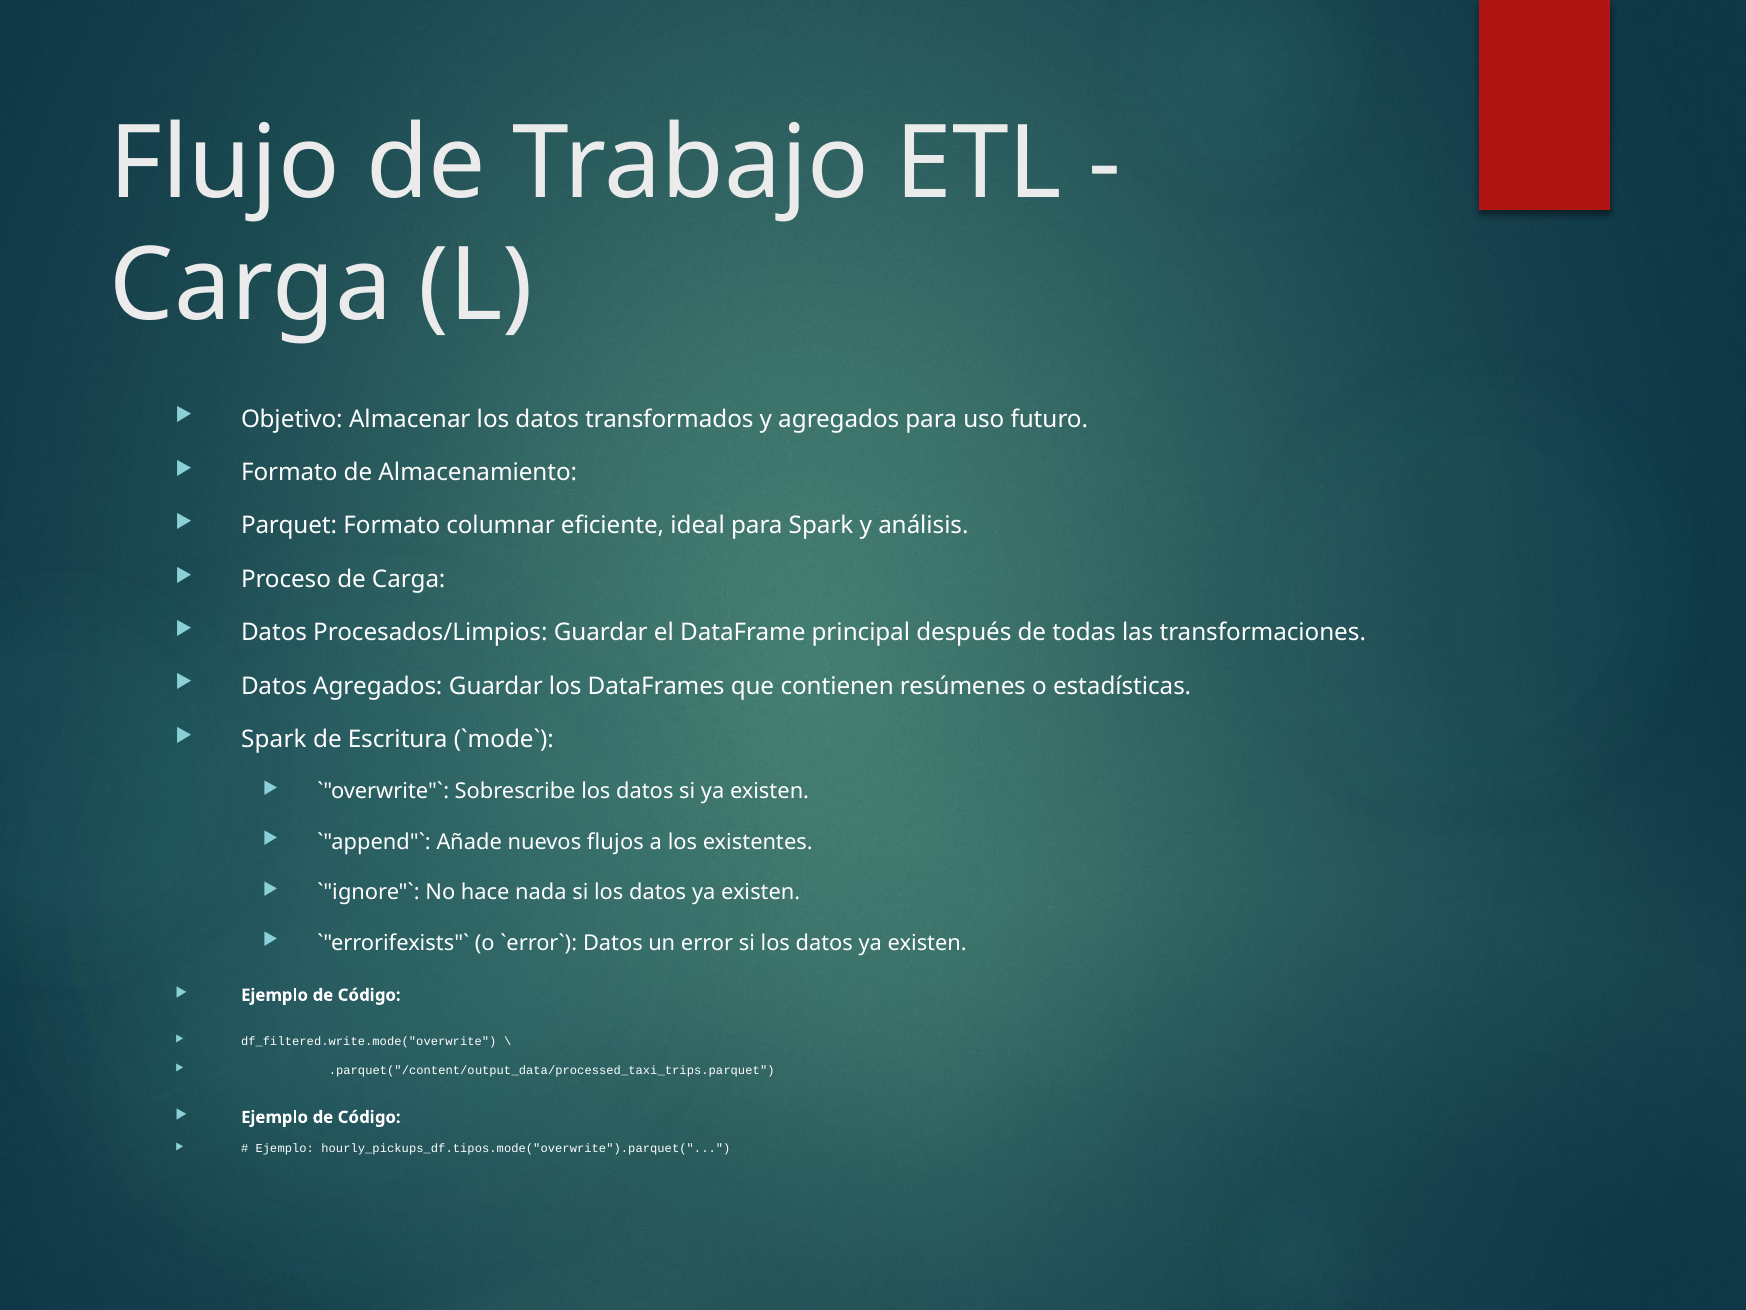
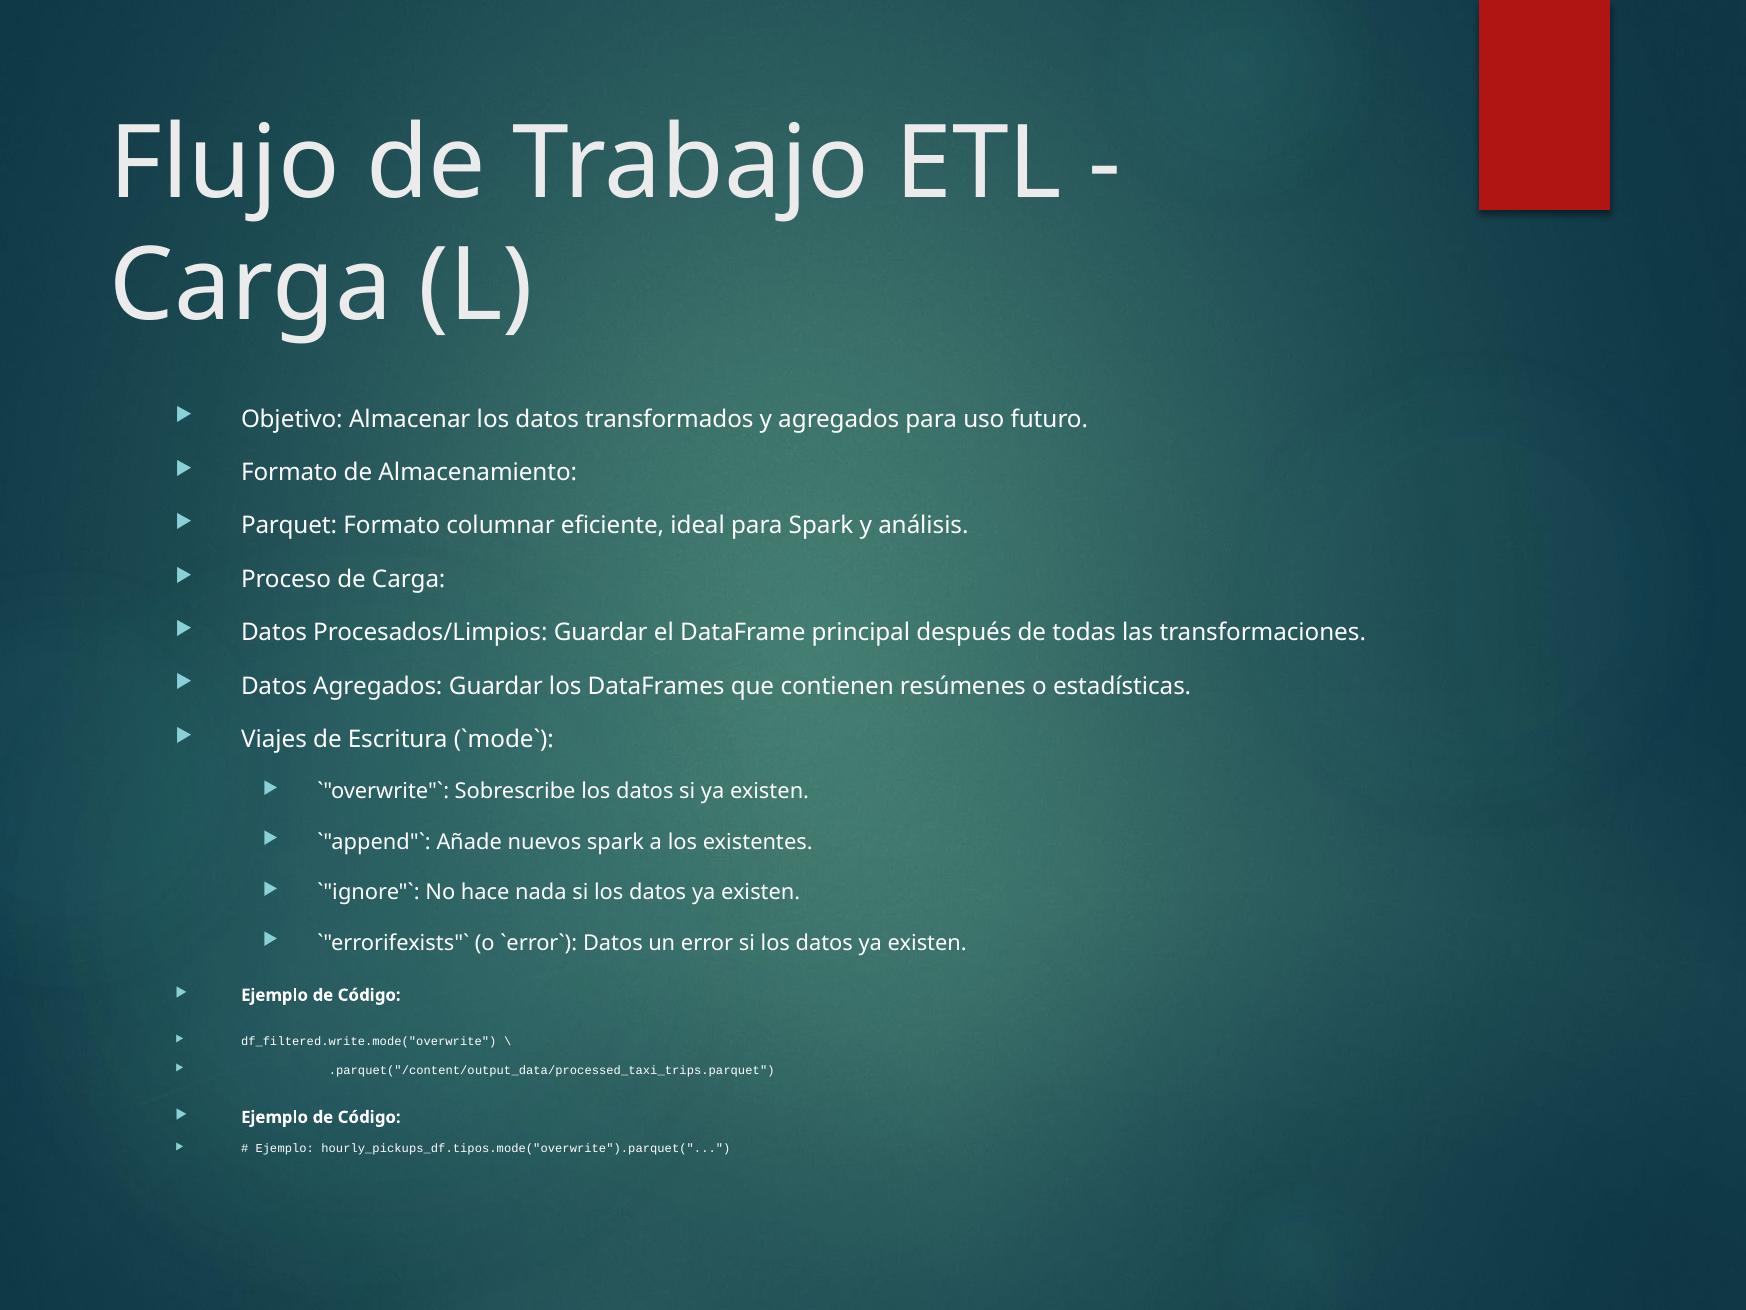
Spark: Spark -> Viajes (274, 739)
nuevos flujos: flujos -> spark (615, 842)
